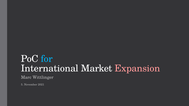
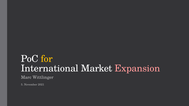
for colour: light blue -> yellow (47, 59)
